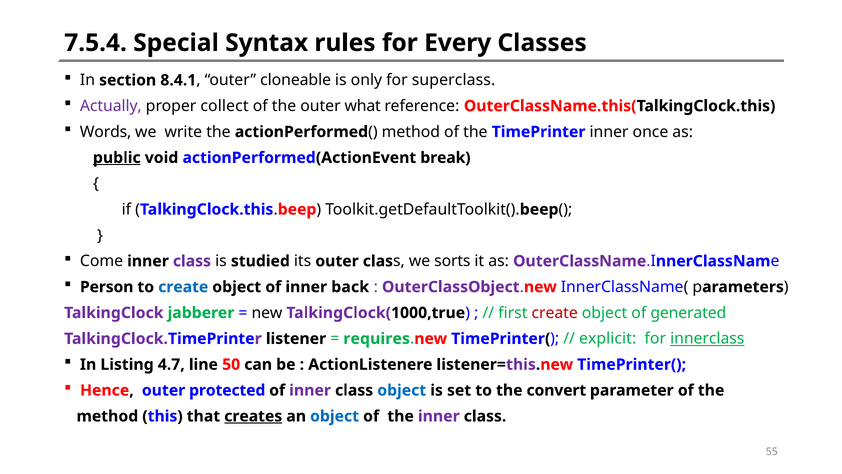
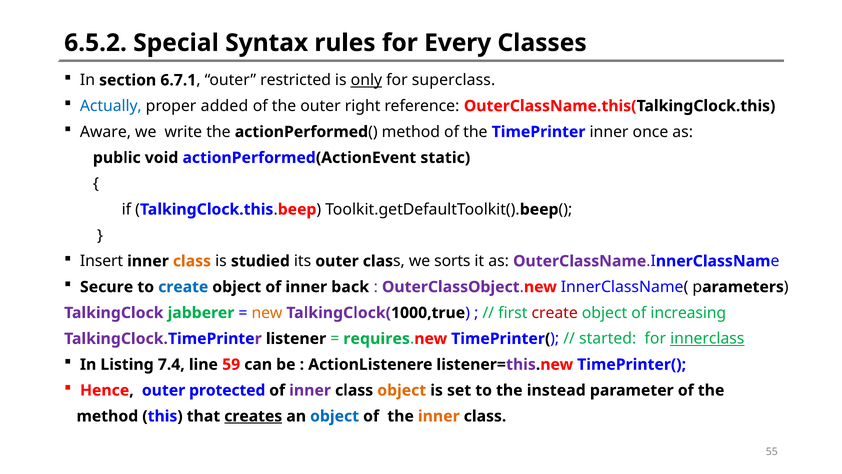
7.5.4: 7.5.4 -> 6.5.2 (96, 43)
8.4.1: 8.4.1 -> 6.7.1 (178, 80)
cloneable: cloneable -> restricted (296, 80)
only underline: none -> present (366, 80)
Actually colour: purple -> blue (111, 106)
collect: collect -> added (224, 106)
what: what -> right (363, 106)
Words: Words -> Aware (105, 132)
public underline: present -> none (117, 158)
break: break -> static (445, 158)
Come: Come -> Insert (102, 261)
class colour: purple -> orange (192, 261)
Person: Person -> Secure (107, 287)
new colour: black -> orange (267, 313)
generated: generated -> increasing (688, 313)
explicit: explicit -> started (608, 338)
4.7: 4.7 -> 7.4 (171, 364)
50: 50 -> 59 (231, 364)
object colour: blue -> orange (402, 390)
convert: convert -> instead (556, 390)
inner colour: purple -> orange (439, 416)
